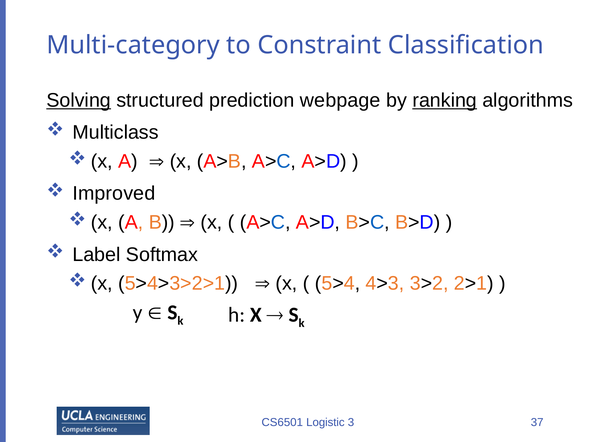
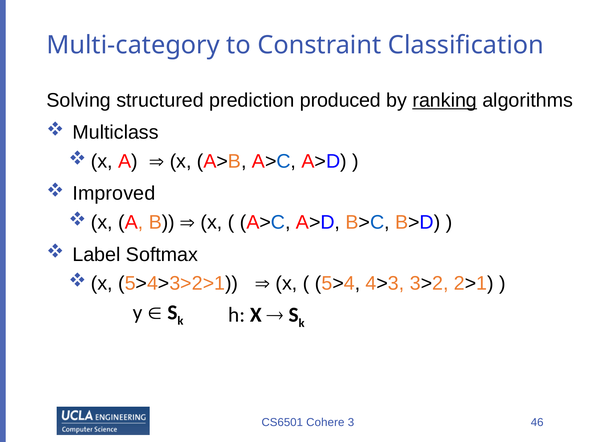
Solving underline: present -> none (79, 100)
webpage: webpage -> produced (340, 100)
Logistic: Logistic -> Cohere (325, 423)
37: 37 -> 46 (537, 423)
